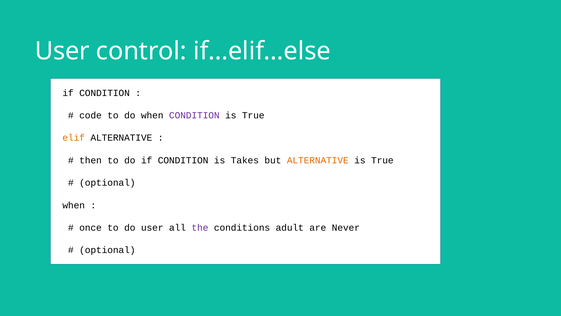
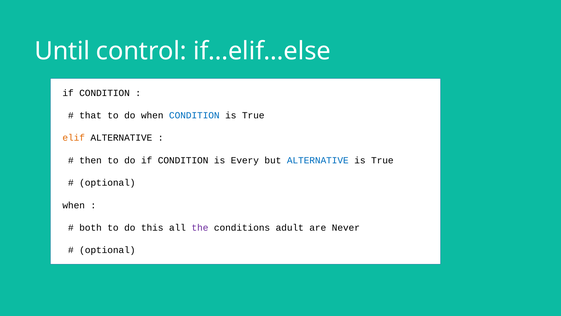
User: User -> Until (62, 51)
code: code -> that (91, 115)
CONDITION colour: purple -> blue (194, 115)
Takes: Takes -> Every (245, 160)
ALTERNATIVE colour: orange -> blue (318, 160)
once: once -> both (91, 227)
do user: user -> this (152, 227)
